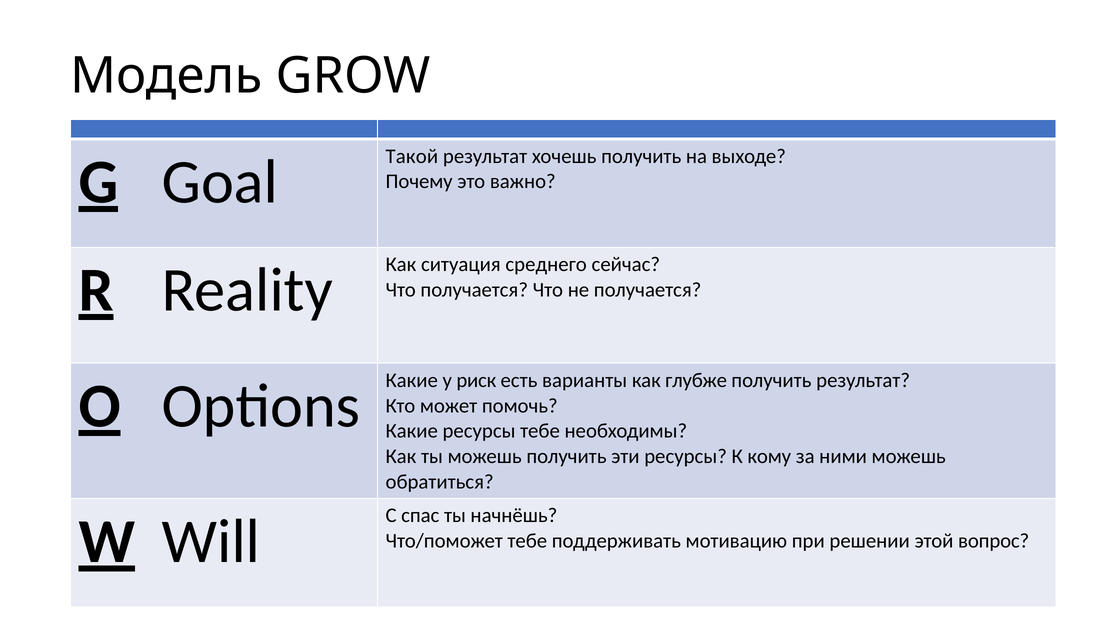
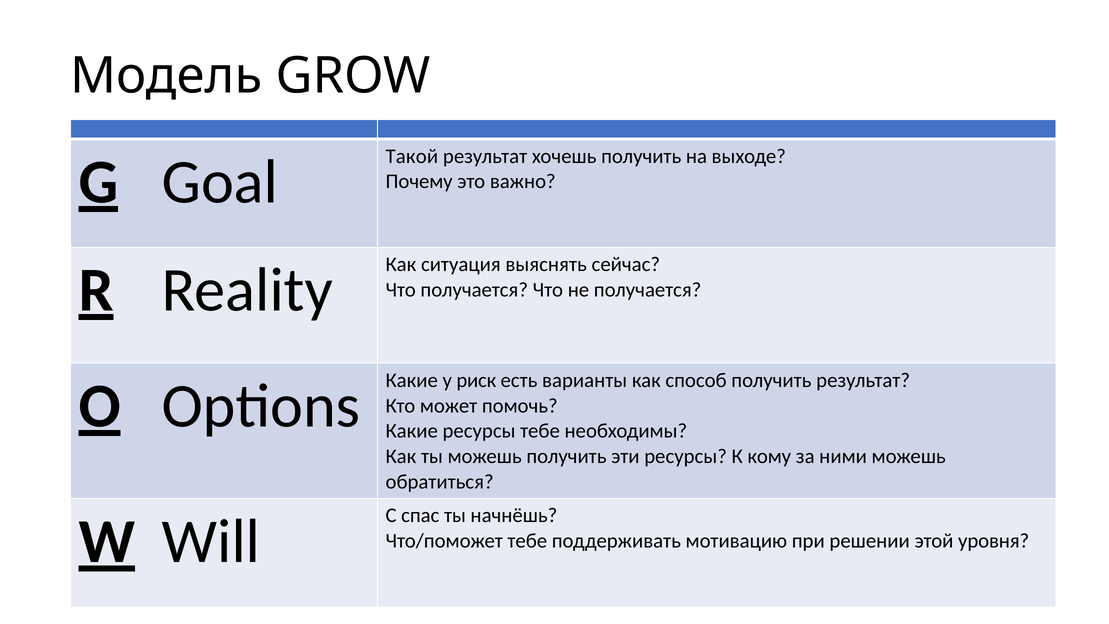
среднего: среднего -> выяснять (546, 264)
глубже: глубже -> способ (696, 380)
вопрос: вопрос -> уровня (994, 541)
